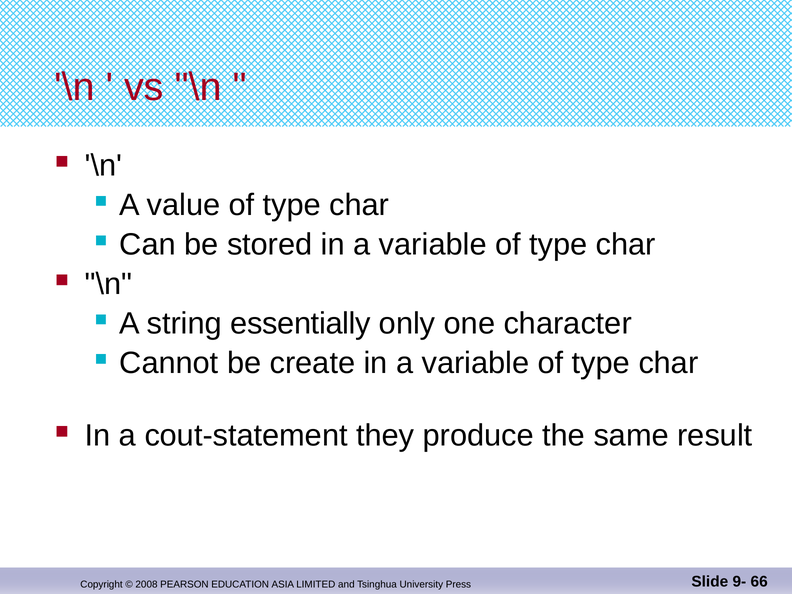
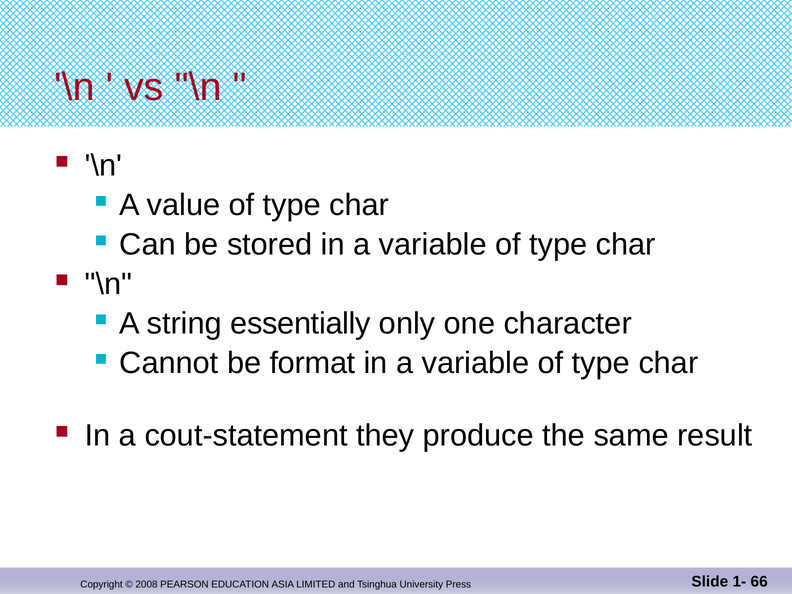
create: create -> format (313, 363)
9-: 9- -> 1- (739, 582)
